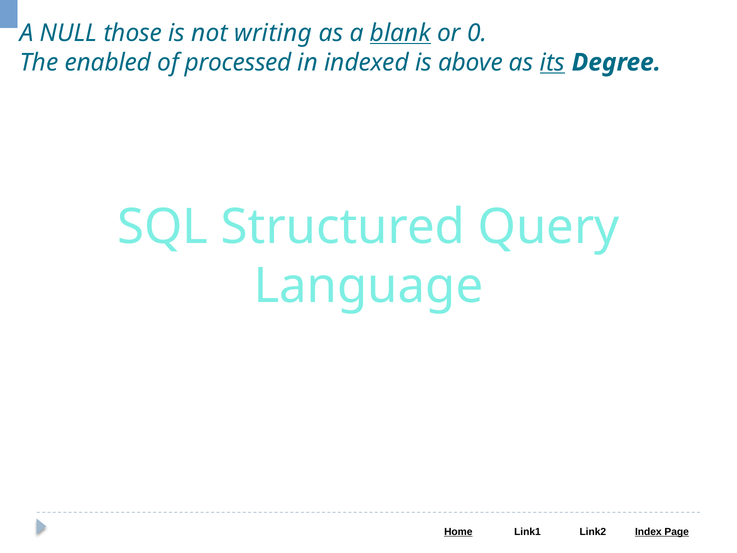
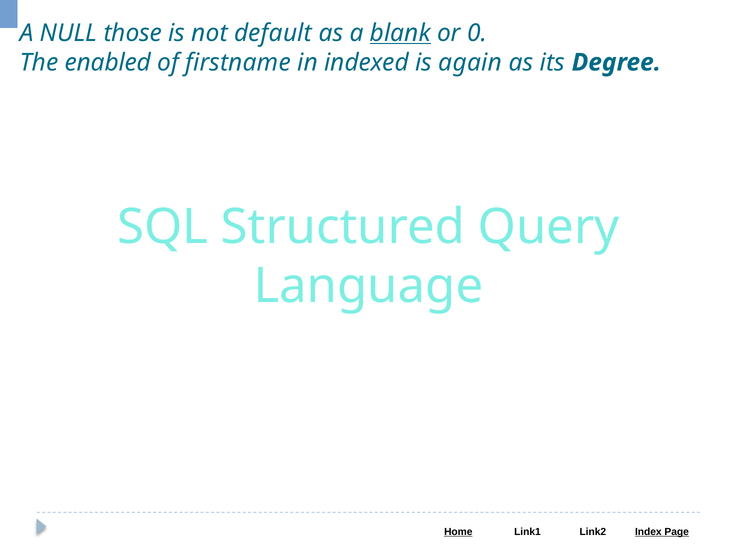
writing: writing -> default (273, 33)
processed: processed -> firstname (238, 62)
above: above -> again (470, 62)
its underline: present -> none (552, 62)
